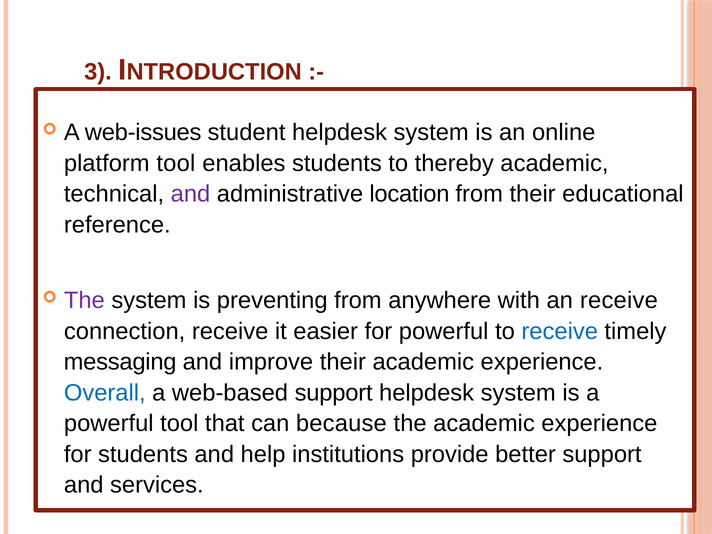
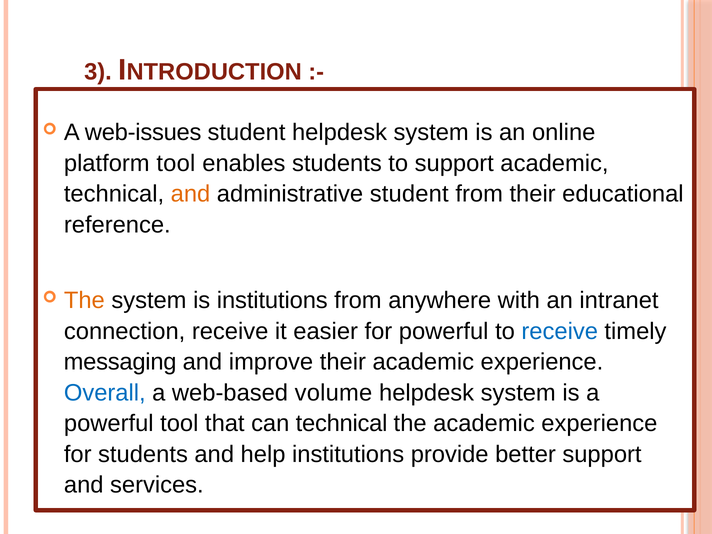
to thereby: thereby -> support (454, 163)
and colour: purple -> orange (190, 194)
administrative location: location -> student (409, 194)
The colour: purple -> orange (84, 300)
is preventing: preventing -> institutions (272, 300)
an receive: receive -> intranet (619, 300)
web-based support: support -> volume (333, 393)
can because: because -> technical (342, 423)
